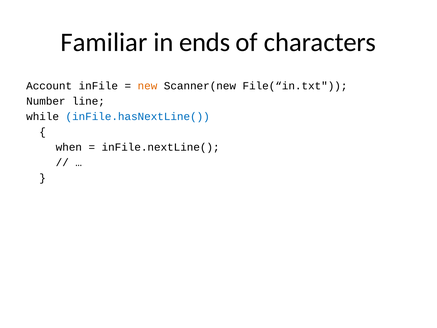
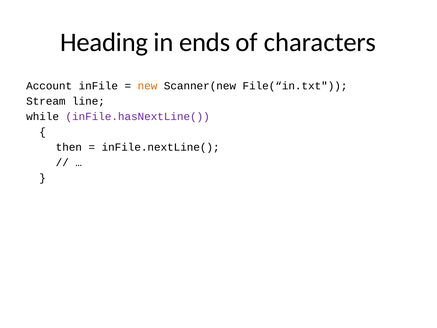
Familiar: Familiar -> Heading (104, 42)
Number: Number -> Stream (46, 101)
inFile.hasNextLine( colour: blue -> purple (138, 117)
when: when -> then (69, 147)
